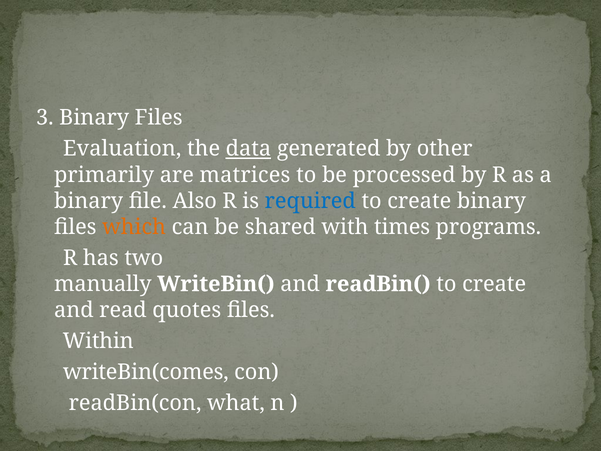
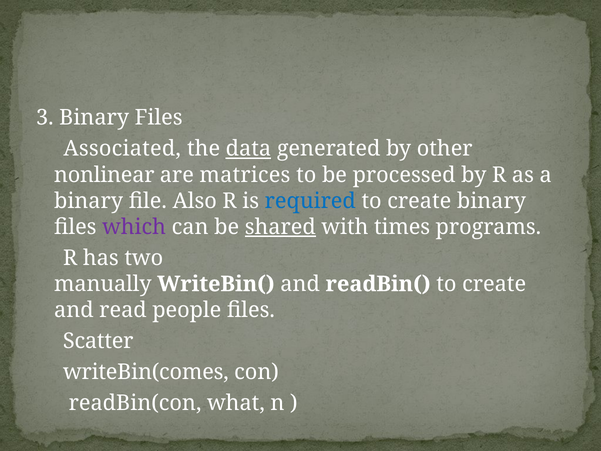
Evaluation: Evaluation -> Associated (122, 149)
primarily: primarily -> nonlinear (104, 175)
which colour: orange -> purple (134, 227)
shared underline: none -> present (280, 227)
quotes: quotes -> people (187, 310)
Within: Within -> Scatter (98, 341)
